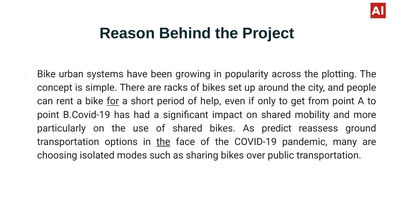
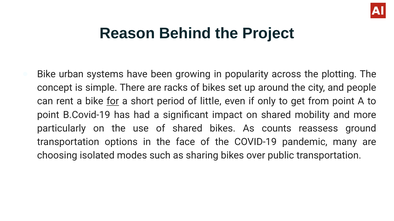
help: help -> little (211, 102)
predict: predict -> counts (277, 129)
the underline: present -> none (163, 142)
